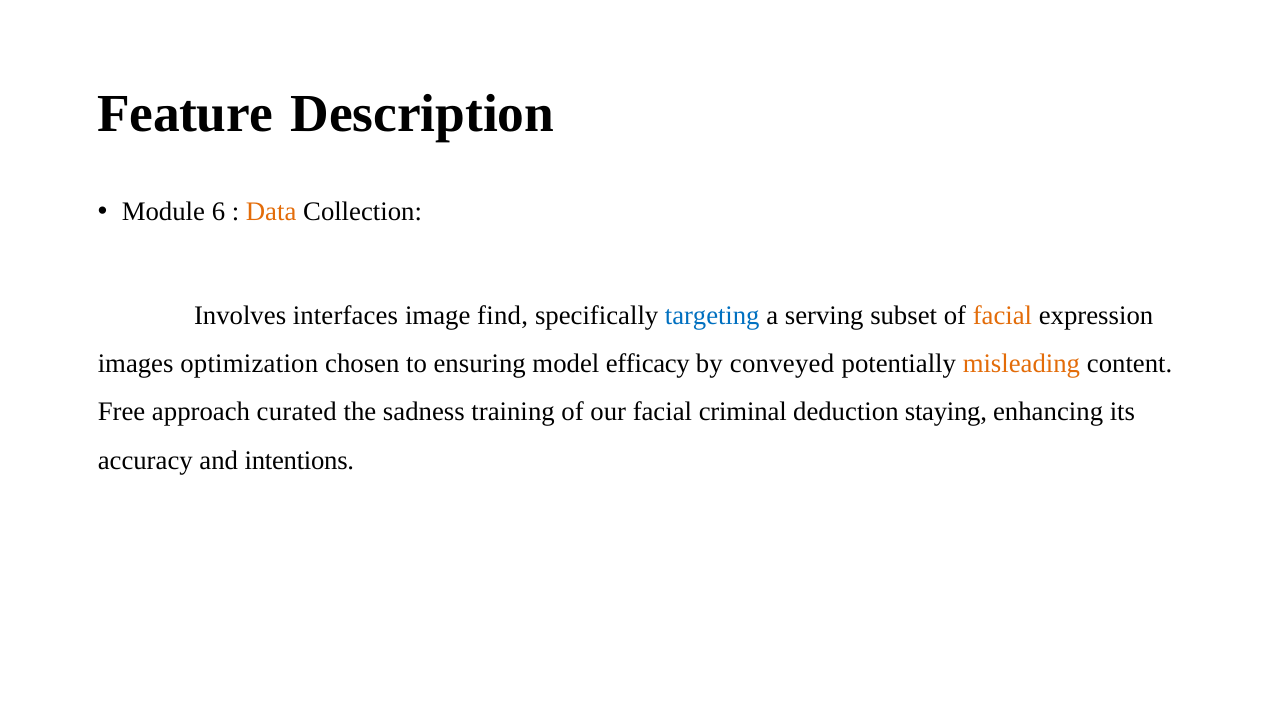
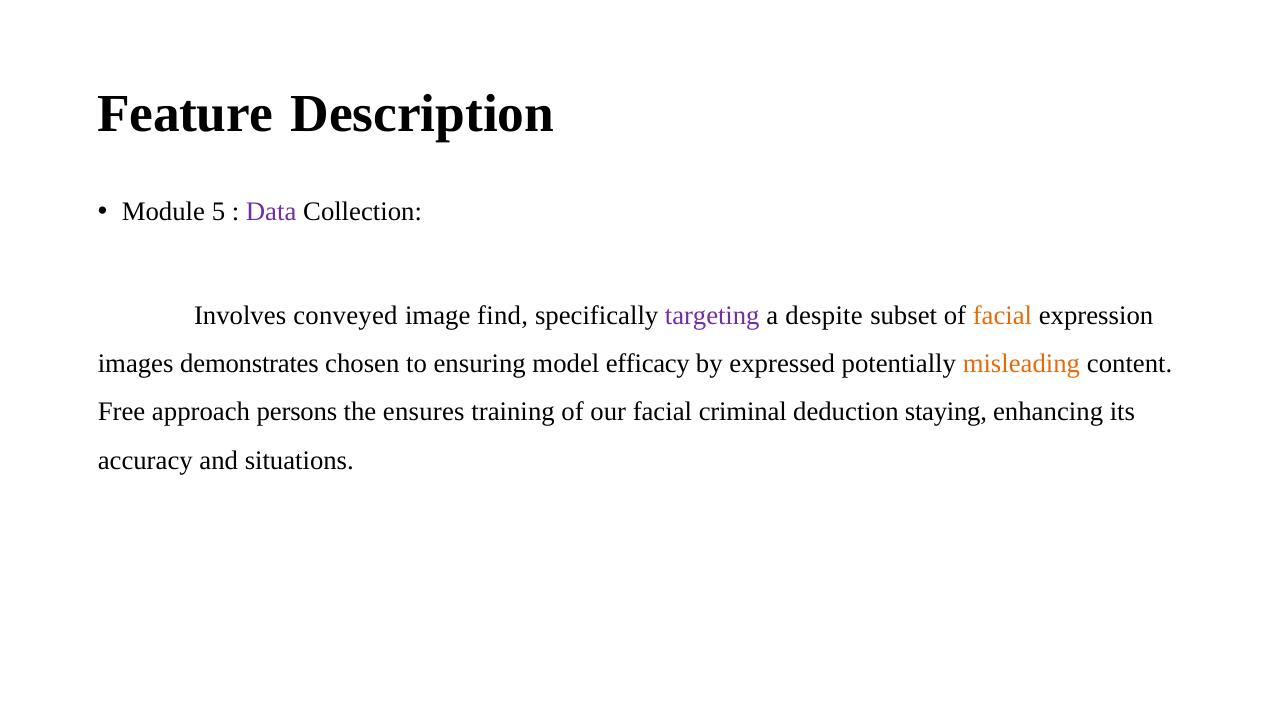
6: 6 -> 5 (218, 211)
Data colour: orange -> purple (271, 211)
interfaces: interfaces -> conveyed (345, 315)
targeting colour: blue -> purple (712, 315)
serving: serving -> despite (824, 315)
optimization: optimization -> demonstrates (249, 364)
conveyed: conveyed -> expressed (782, 364)
curated: curated -> persons (297, 412)
sadness: sadness -> ensures (424, 412)
intentions: intentions -> situations (299, 460)
